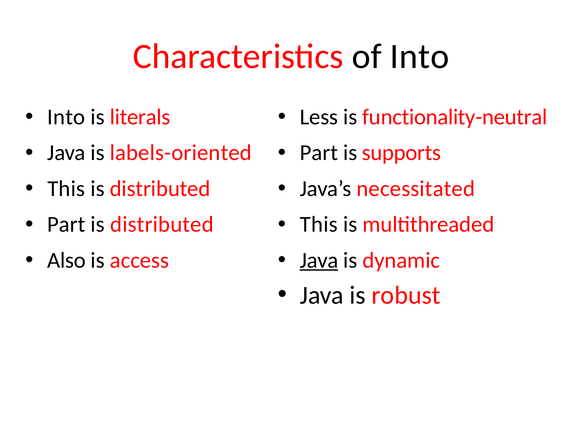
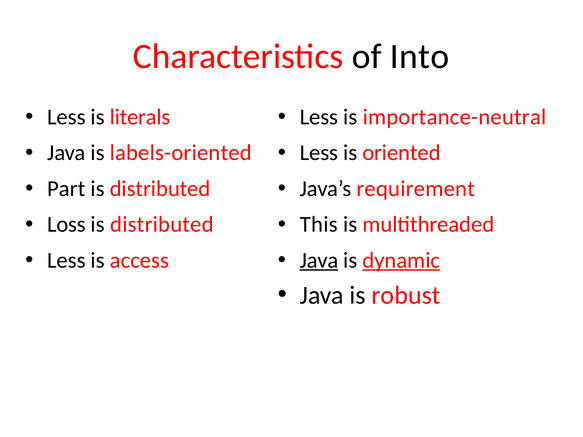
Into: Into -> Less (66, 117)
functionality-neutral: functionality-neutral -> importance-neutral (455, 117)
Part: Part -> Less (319, 153)
supports: supports -> oriented (401, 153)
This: This -> Part (66, 189)
necessitated: necessitated -> requirement (416, 189)
Part: Part -> Loss (66, 225)
Also: Also -> Less (66, 260)
dynamic underline: none -> present (401, 260)
